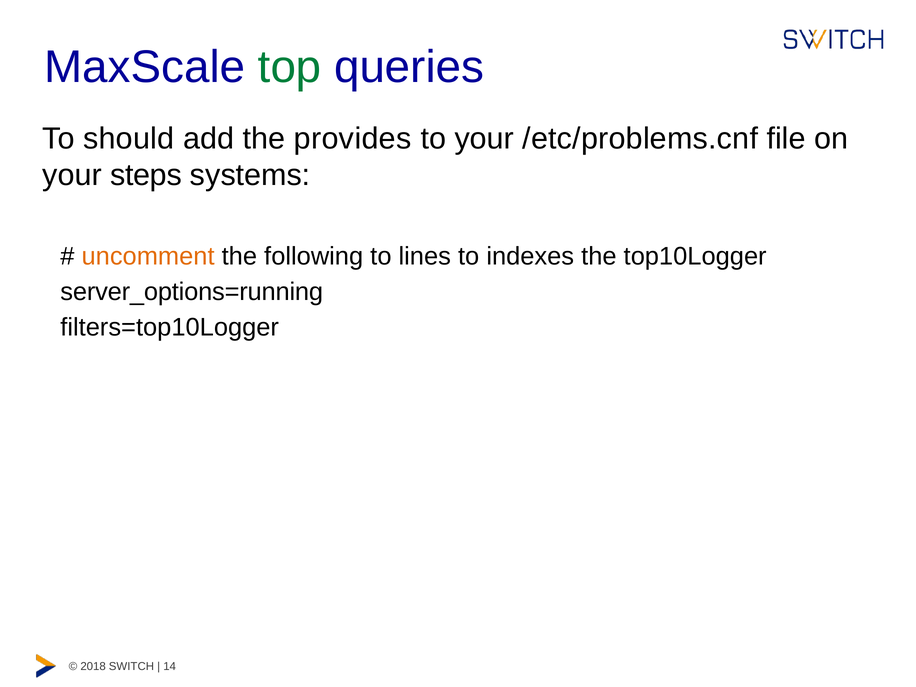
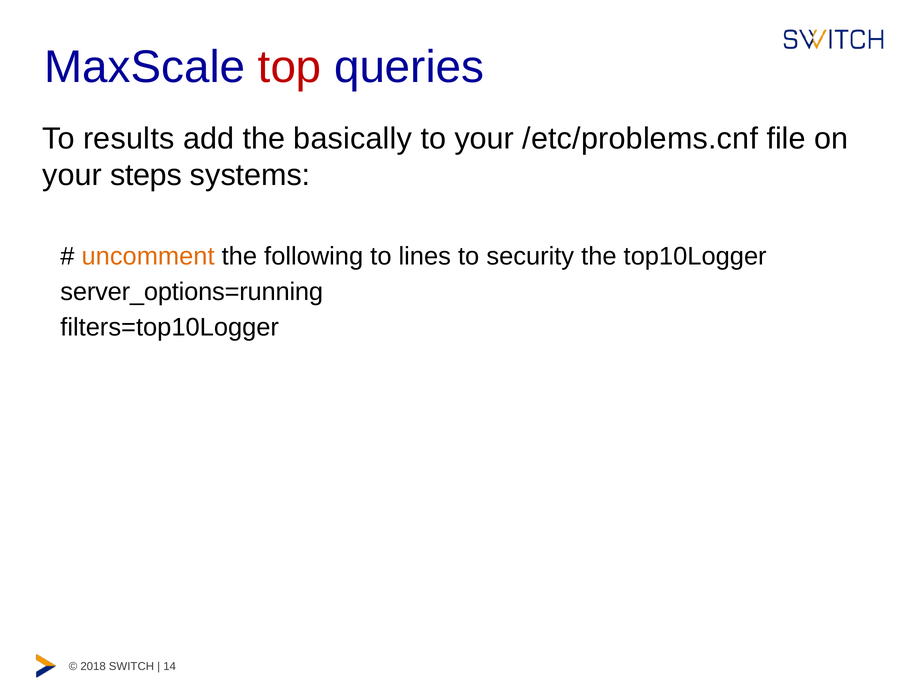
top colour: green -> red (290, 67)
should: should -> results (129, 139)
provides: provides -> basically (353, 139)
indexes: indexes -> security (530, 256)
